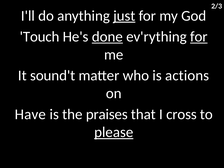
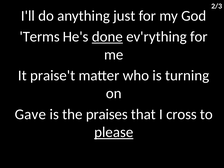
just underline: present -> none (124, 16)
Touch: Touch -> Terms (40, 37)
for underline: present -> none (199, 37)
sound't: sound't -> praise't (53, 75)
actions: actions -> turning (187, 75)
Have: Have -> Gave (30, 114)
